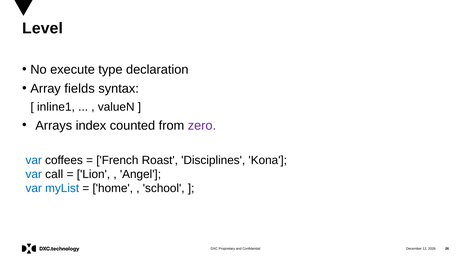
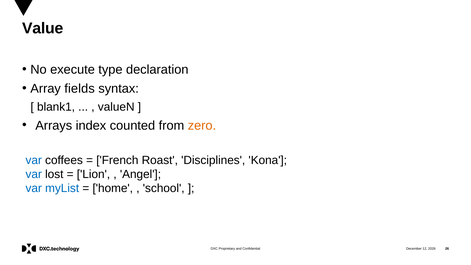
Level: Level -> Value (43, 28)
inline1: inline1 -> blank1 (56, 107)
zero colour: purple -> orange (202, 125)
call: call -> lost (54, 174)
